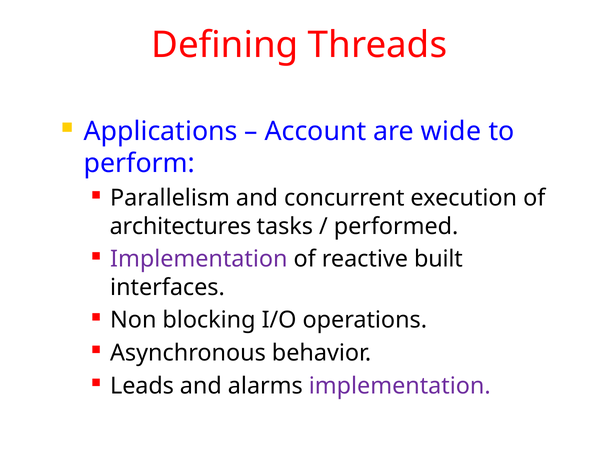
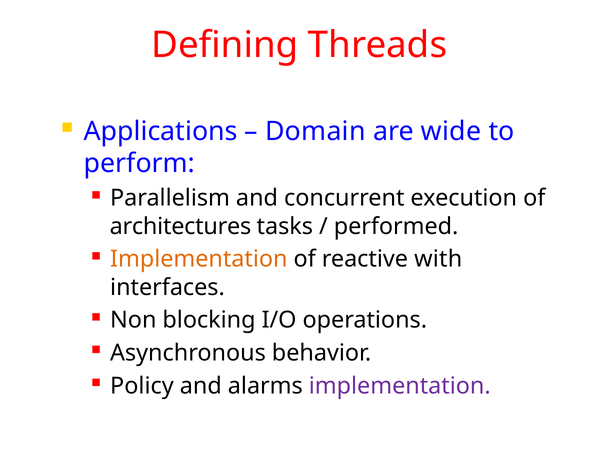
Account: Account -> Domain (315, 131)
Implementation colour: purple -> orange (199, 259)
built: built -> with (438, 259)
Leads: Leads -> Policy (142, 385)
